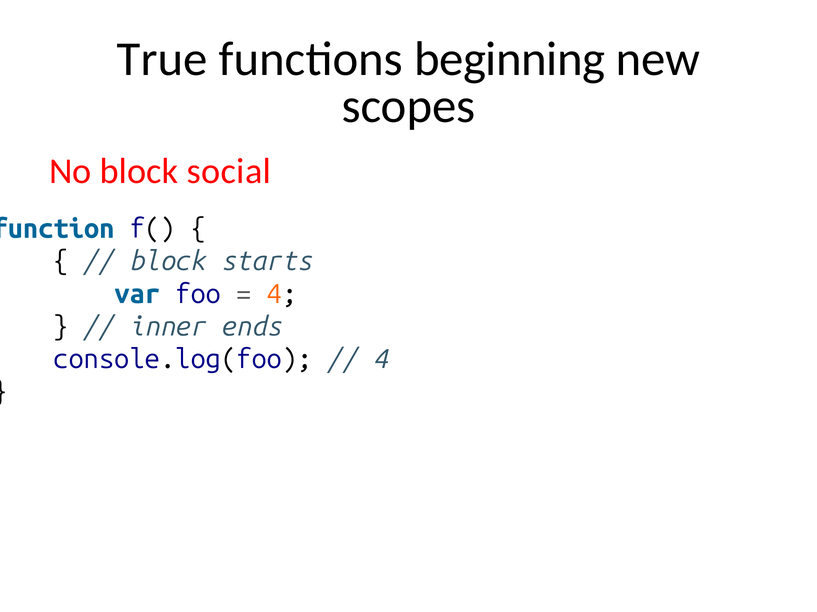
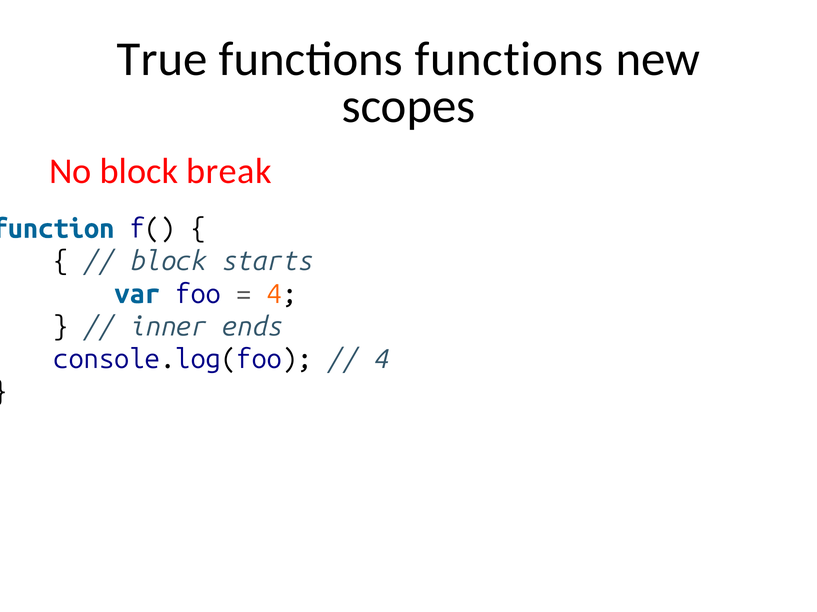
functions beginning: beginning -> functions (509, 59)
social: social -> break (229, 171)
